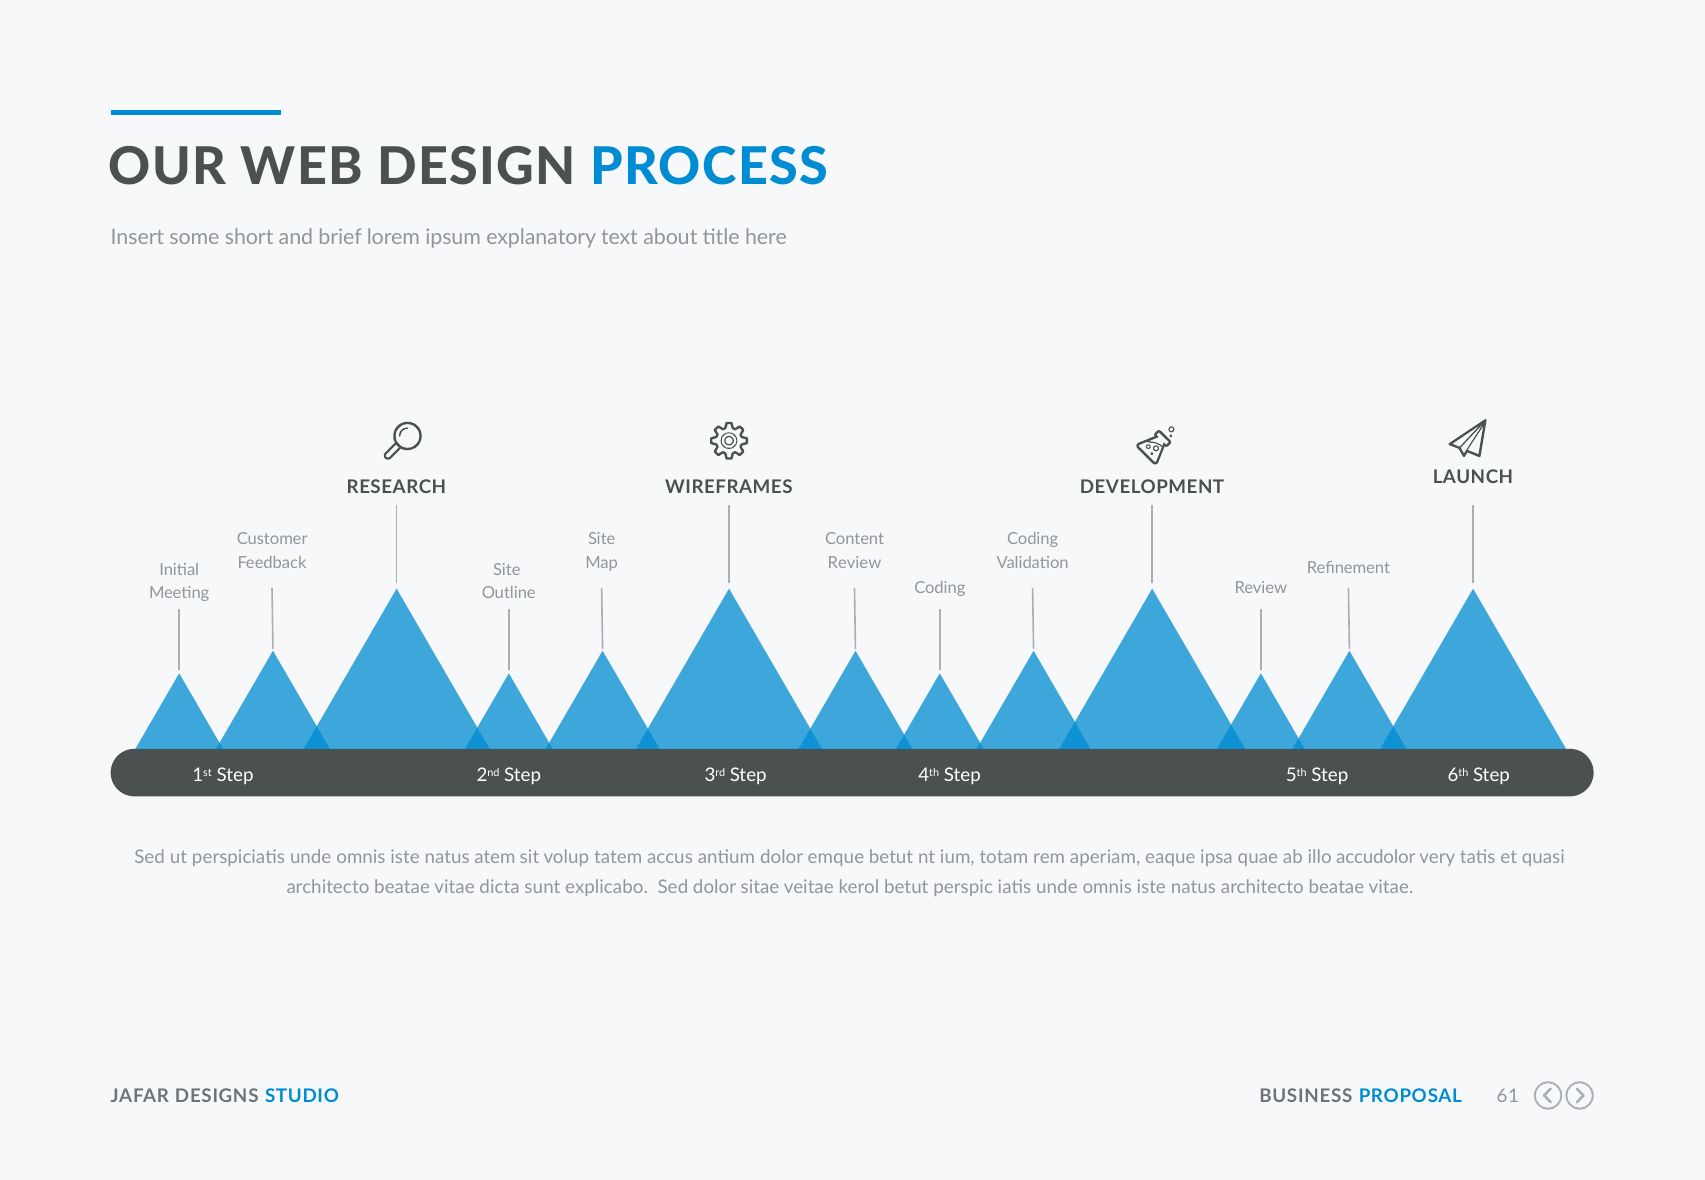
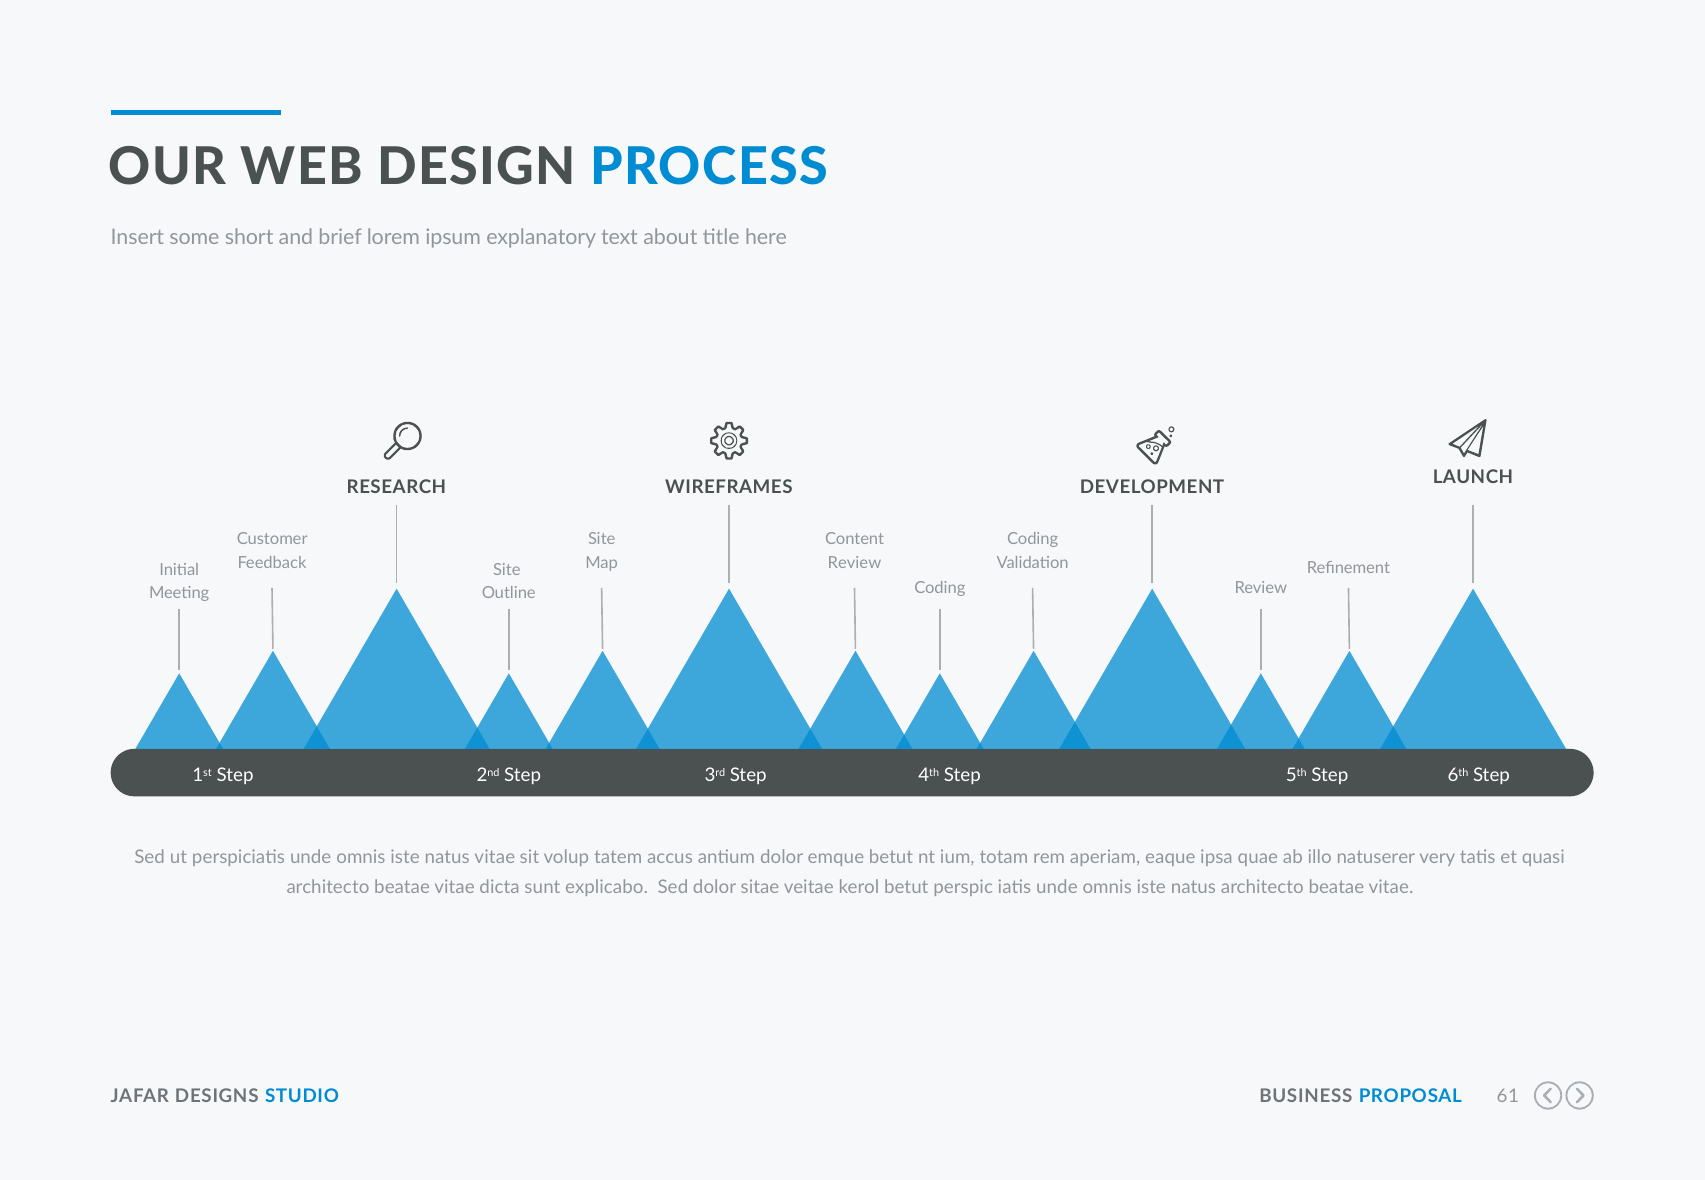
natus atem: atem -> vitae (495, 857)
accudolor: accudolor -> natuserer (1376, 857)
